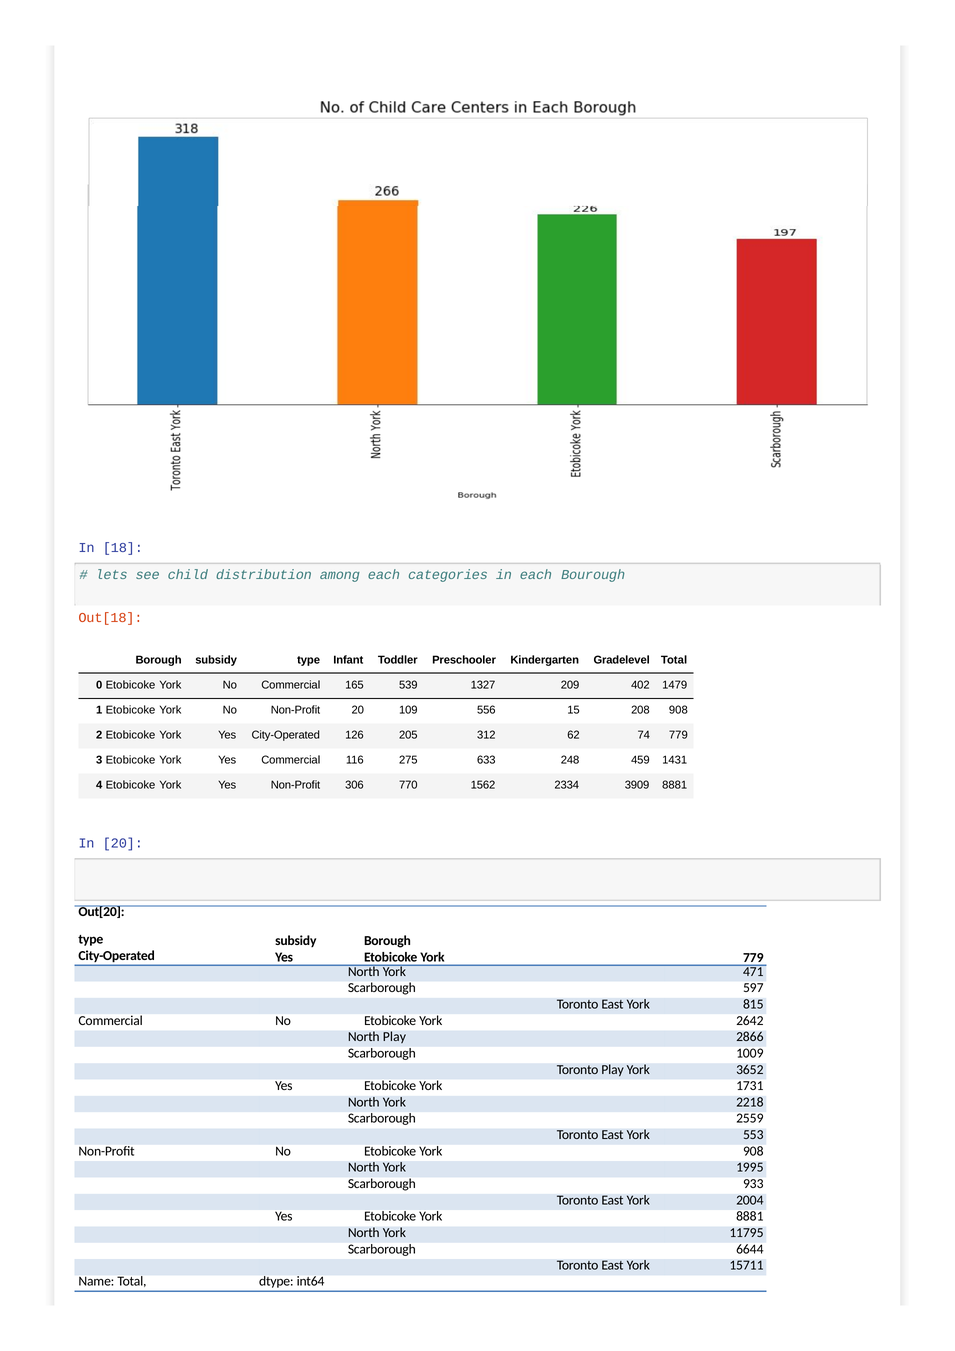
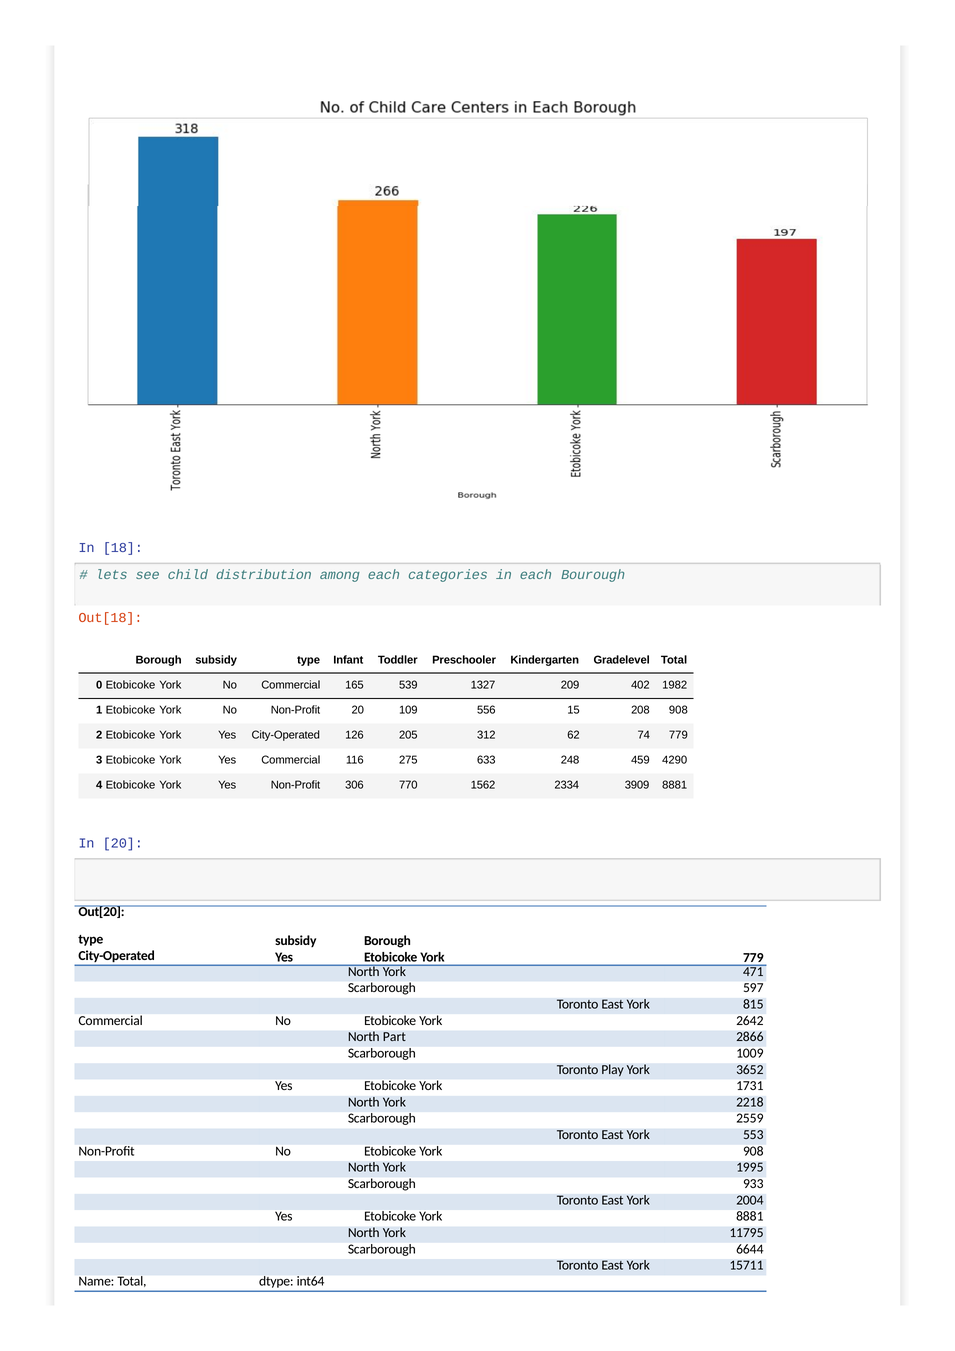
1479: 1479 -> 1982 (675, 685)
1431: 1431 -> 4290 (675, 760)
North Play: Play -> Part (394, 1037)
